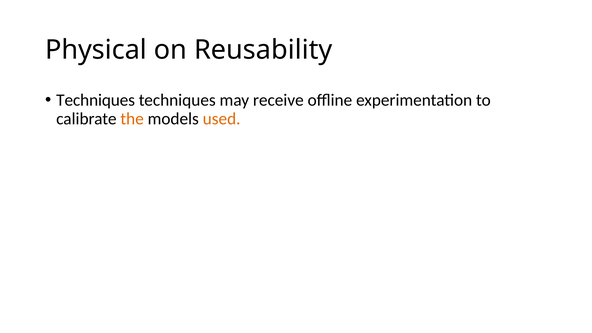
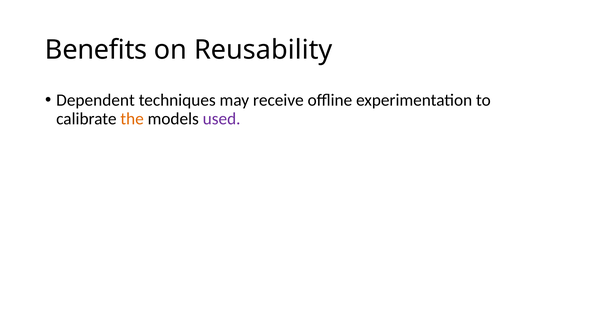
Physical: Physical -> Benefits (96, 50)
Techniques: Techniques -> Dependent (96, 100)
used colour: orange -> purple (222, 119)
